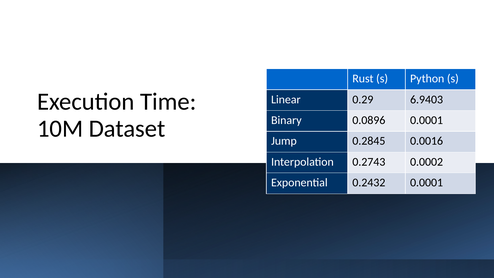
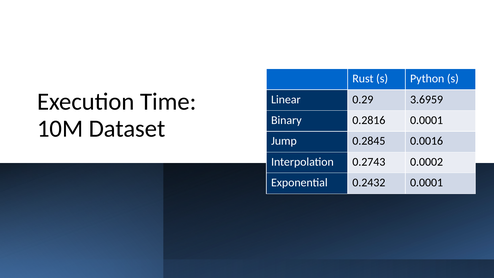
6.9403: 6.9403 -> 3.6959 (427, 99)
0.0896: 0.0896 -> 0.2816 (369, 120)
